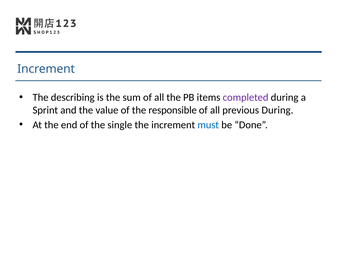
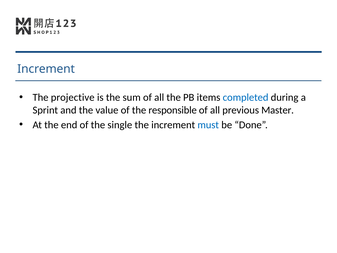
describing: describing -> projective (73, 97)
completed colour: purple -> blue (246, 97)
previous During: During -> Master (278, 110)
